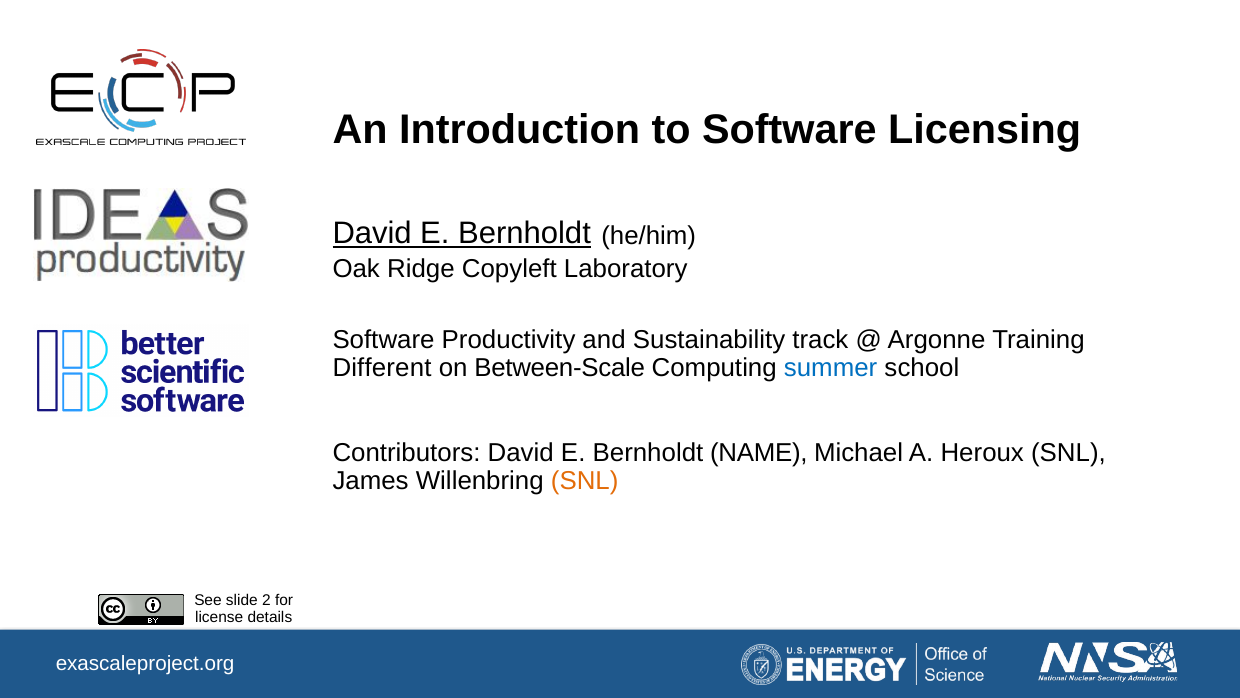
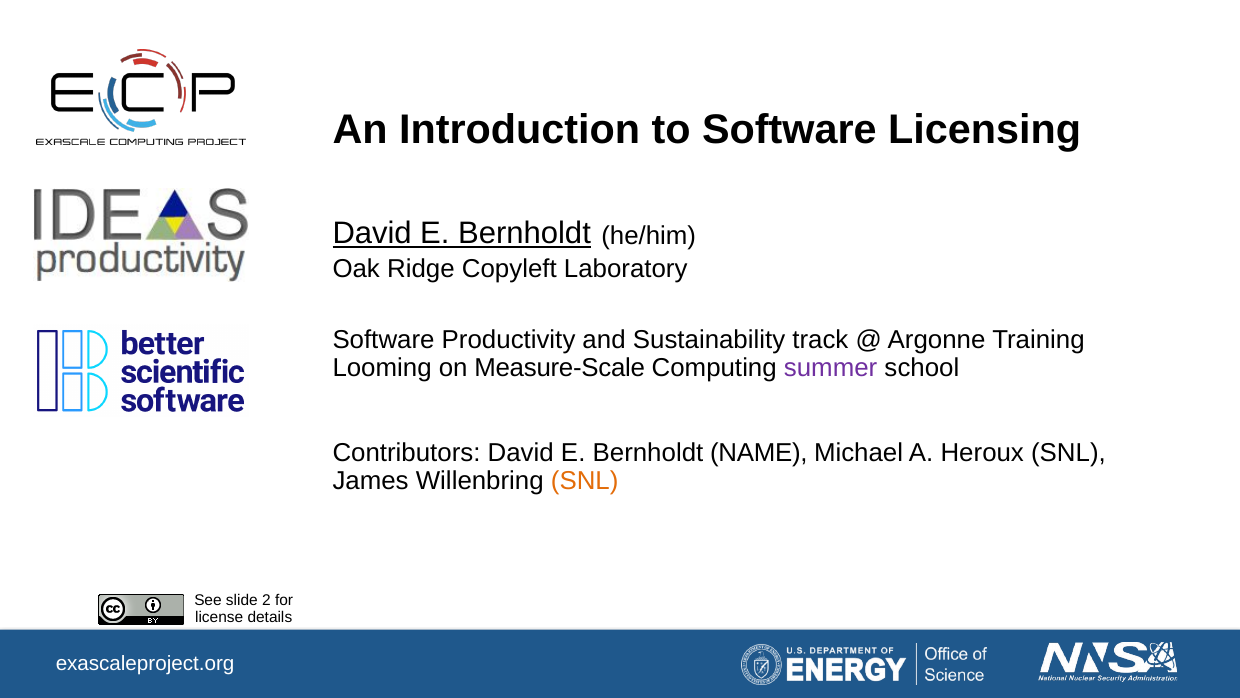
Different: Different -> Looming (382, 368)
Between-Scale: Between-Scale -> Measure-Scale (560, 368)
summer colour: blue -> purple (831, 368)
